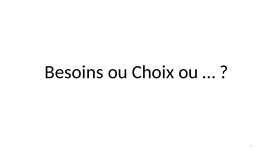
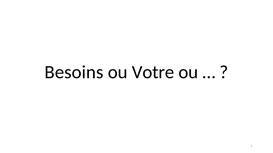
Choix: Choix -> Votre (153, 72)
